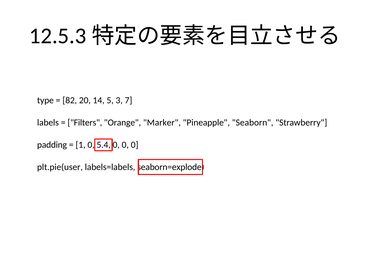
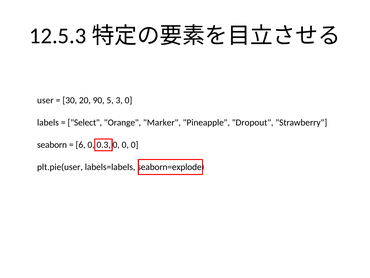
type: type -> user (45, 100)
82: 82 -> 30 (70, 100)
14: 14 -> 90 (99, 100)
3 7: 7 -> 0 (128, 100)
Filters: Filters -> Select (85, 122)
Seaborn: Seaborn -> Dropout (253, 122)
padding: padding -> seaborn (52, 144)
1: 1 -> 6 (81, 144)
5.4: 5.4 -> 0.3 (104, 144)
